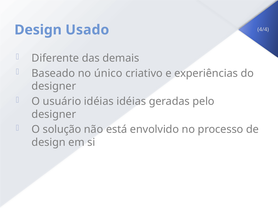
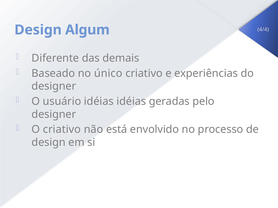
Usado: Usado -> Algum (87, 30)
O solução: solução -> criativo (62, 130)
